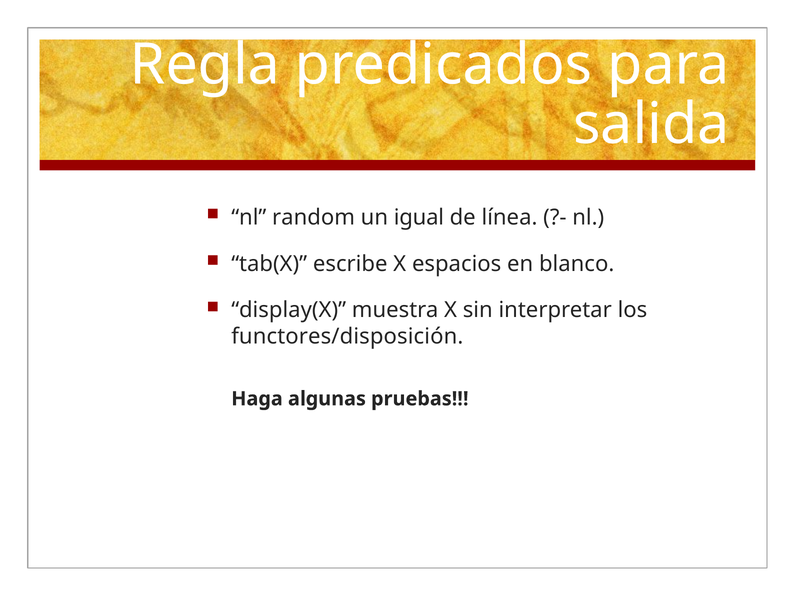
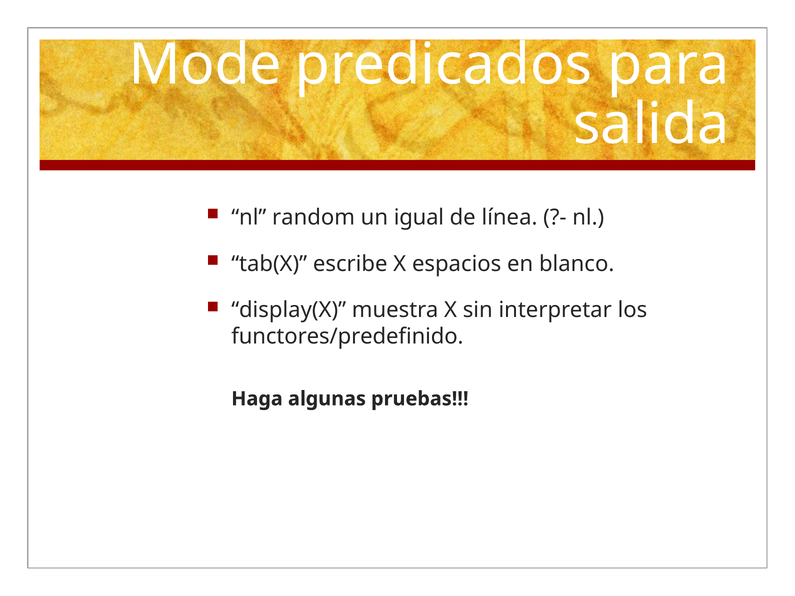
Regla: Regla -> Mode (205, 65)
functores/disposición: functores/disposición -> functores/predefinido (347, 337)
